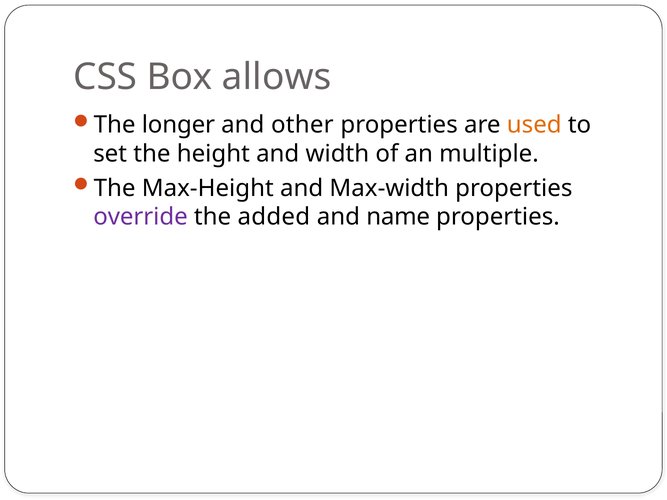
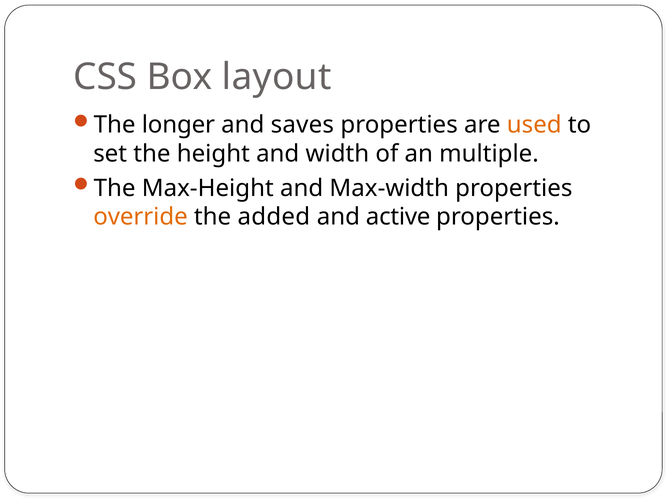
allows: allows -> layout (277, 77)
other: other -> saves (302, 125)
override colour: purple -> orange (141, 217)
name: name -> active (398, 217)
